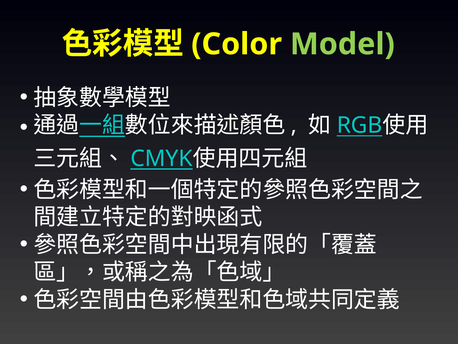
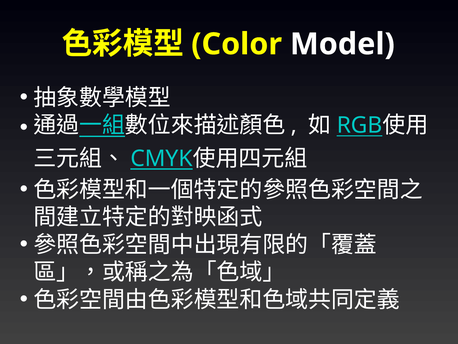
Model colour: light green -> white (342, 44)
